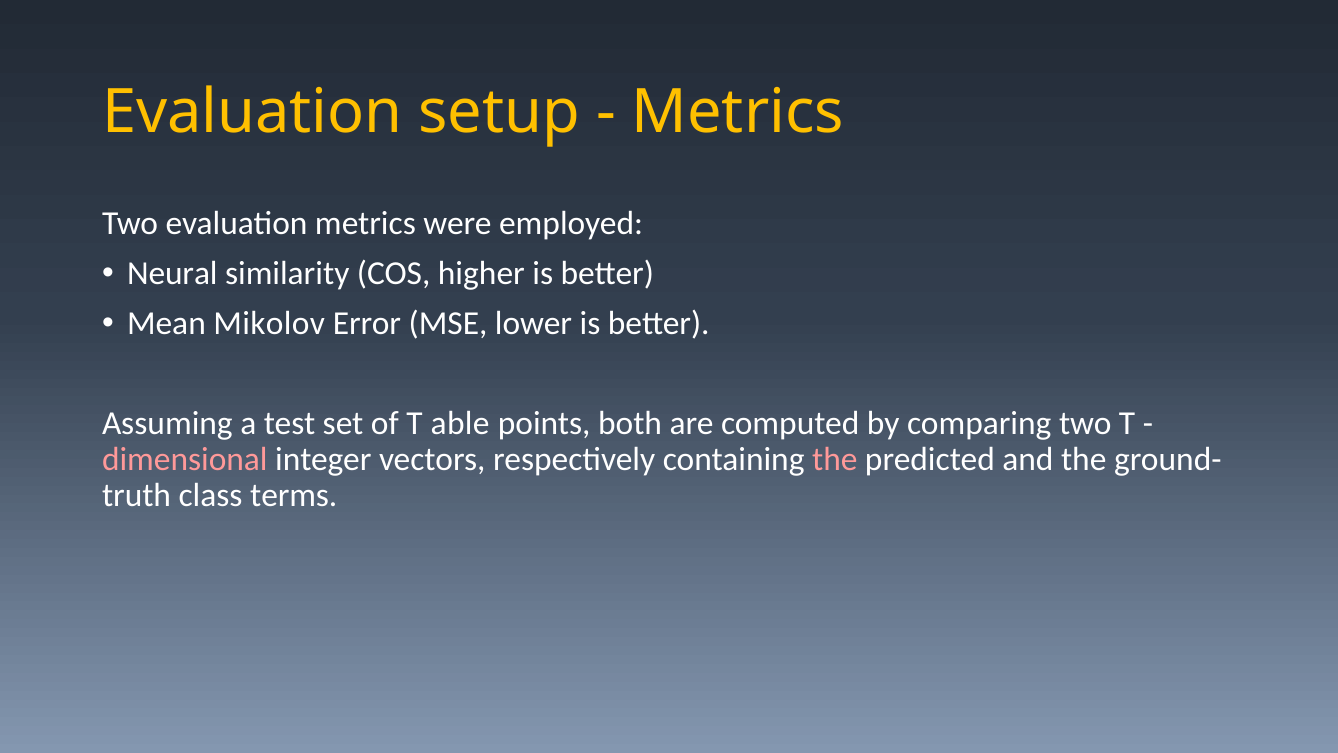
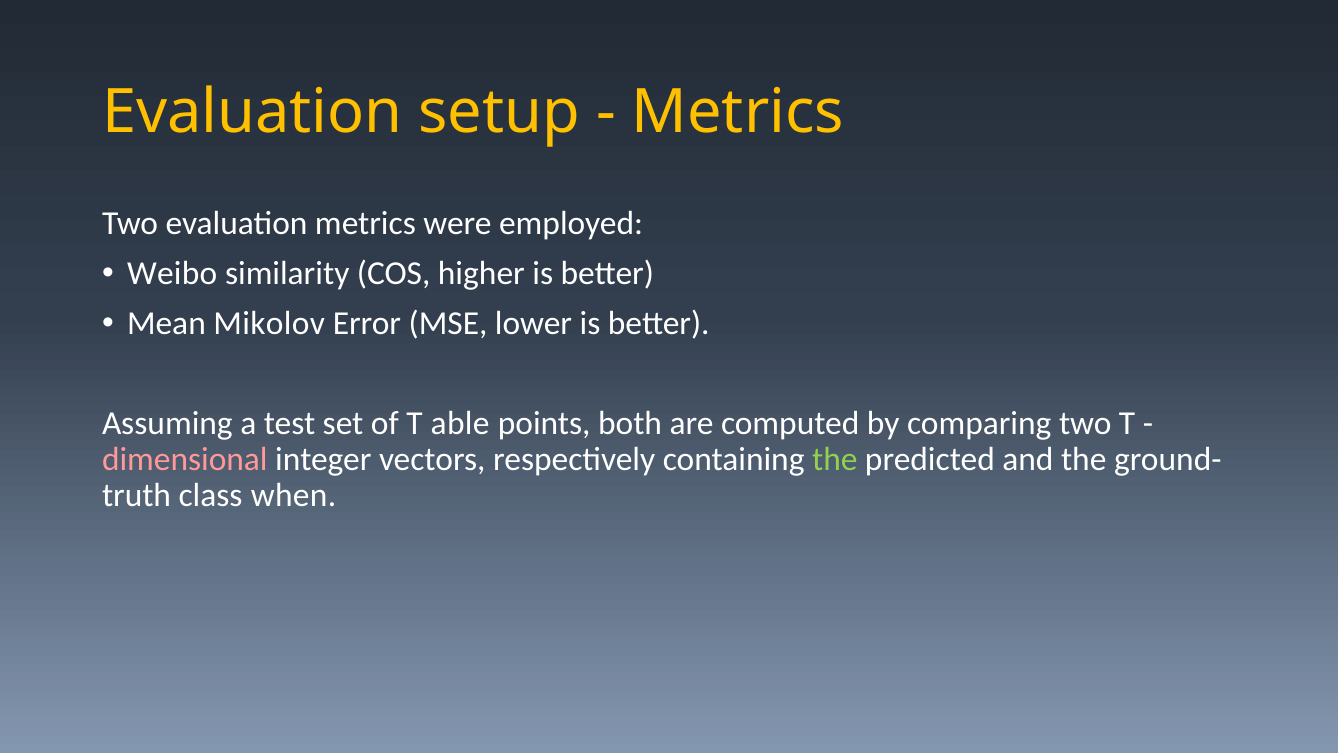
Neural: Neural -> Weibo (172, 273)
the colour: pink -> light green (835, 460)
terms: terms -> when (294, 496)
